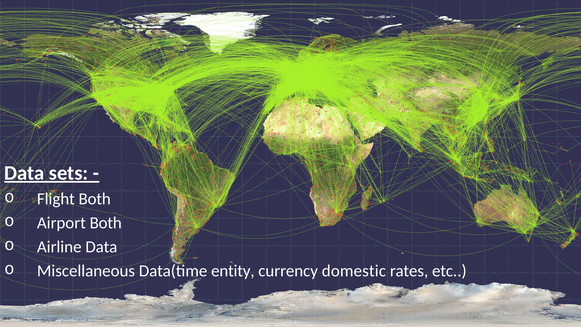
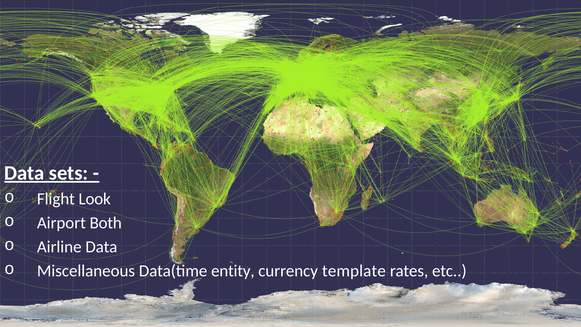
Flight Both: Both -> Look (95, 199)
domestic: domestic -> template (354, 271)
